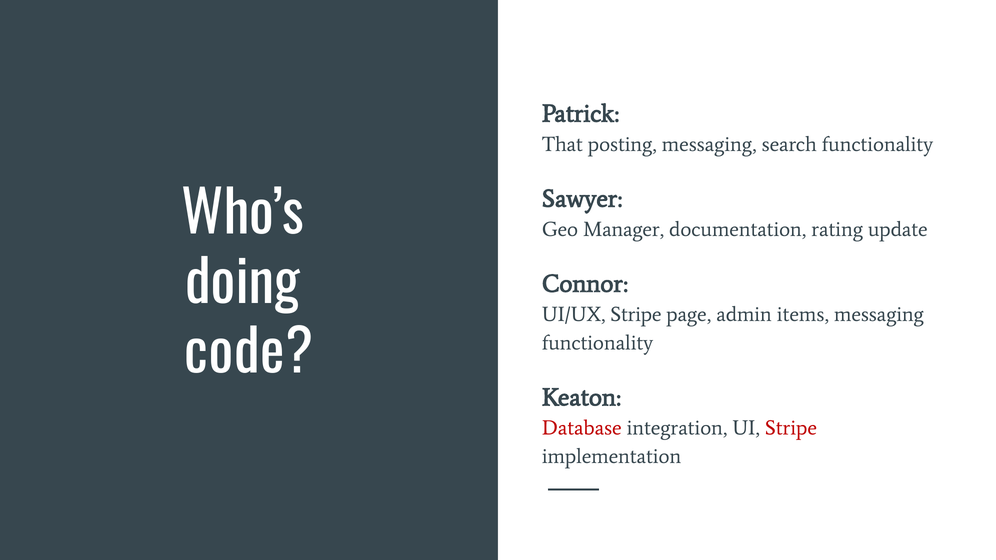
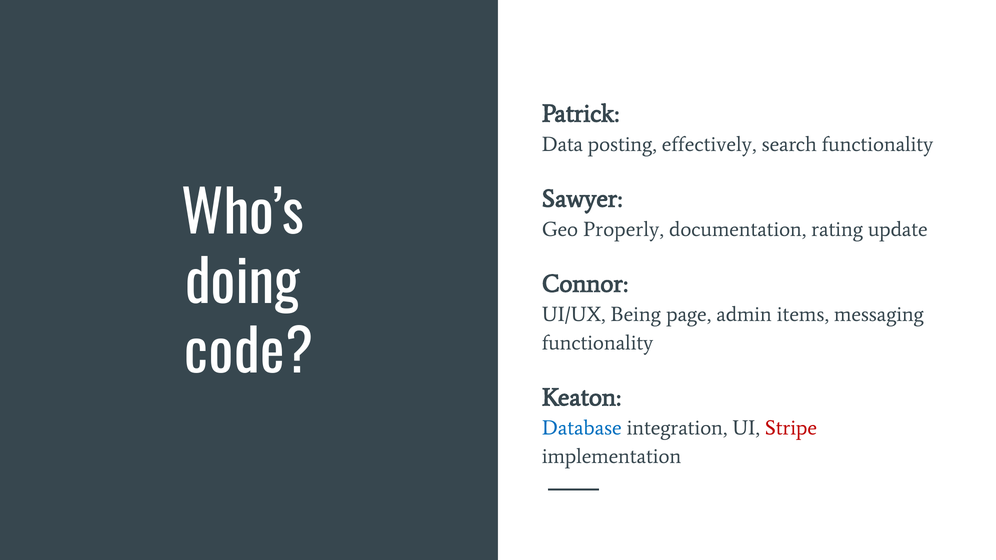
That: That -> Data (562, 144)
posting messaging: messaging -> effectively (709, 144)
Manager: Manager -> Properly (624, 229)
UI/UX Stripe: Stripe -> Being (636, 315)
Database colour: red -> blue (582, 428)
